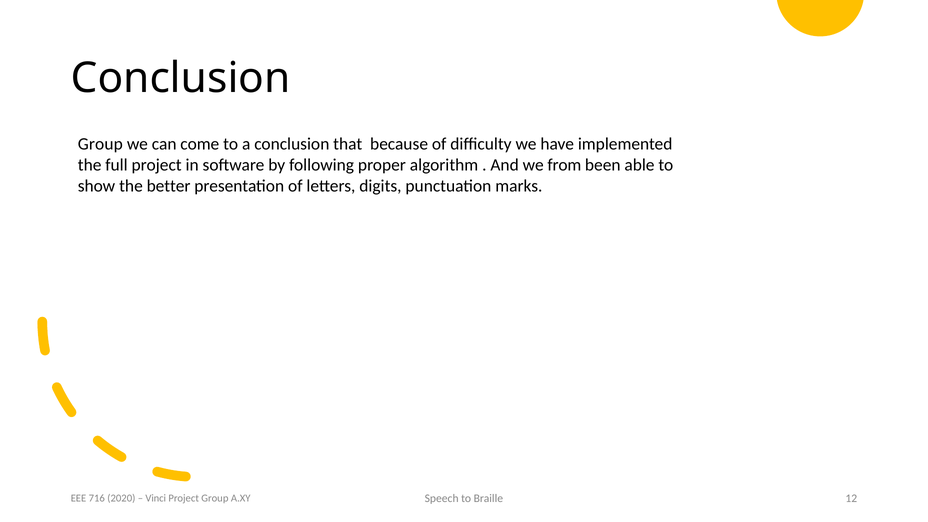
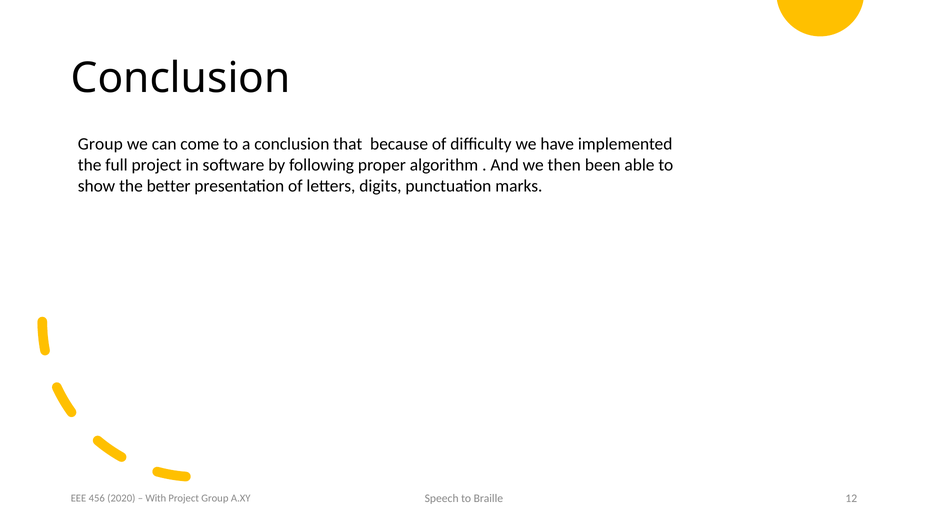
from: from -> then (564, 165)
716: 716 -> 456 (97, 498)
Vinci: Vinci -> With (156, 498)
